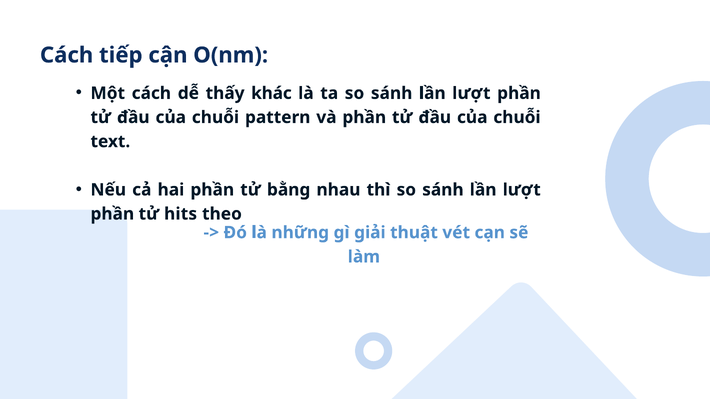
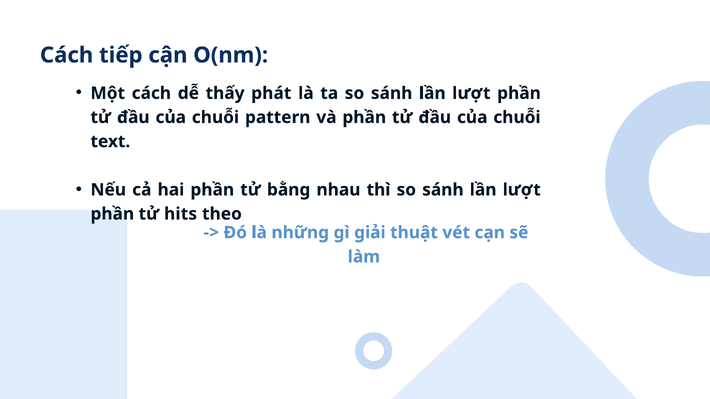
khác: khác -> phát (271, 93)
